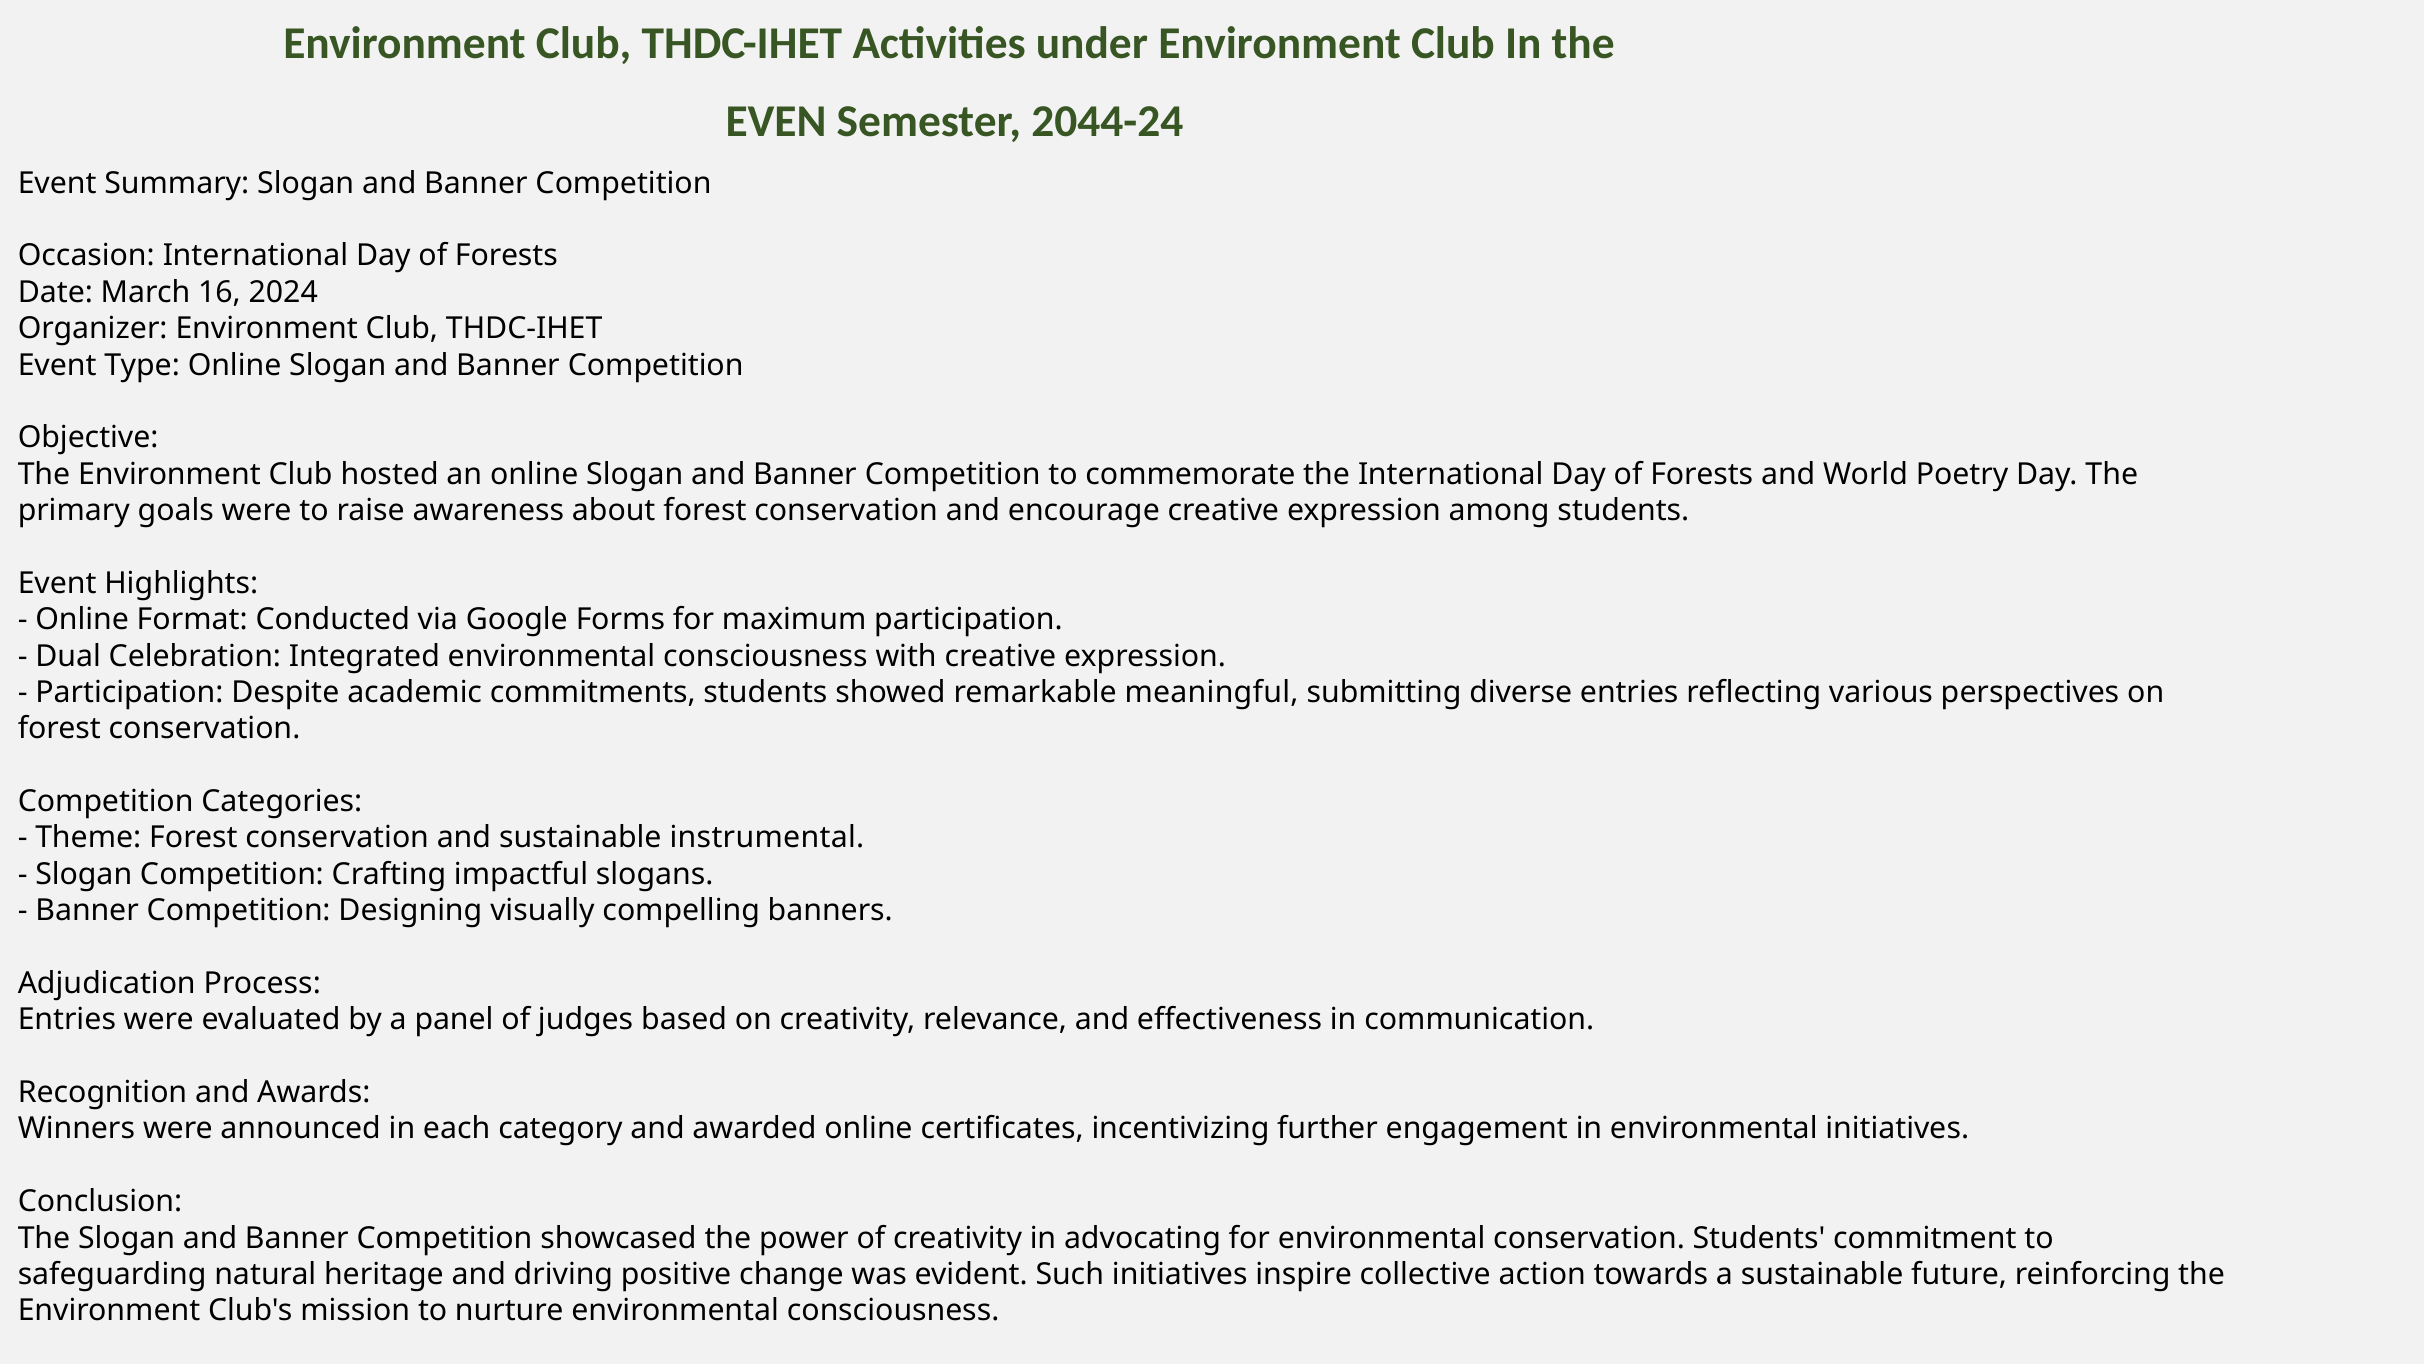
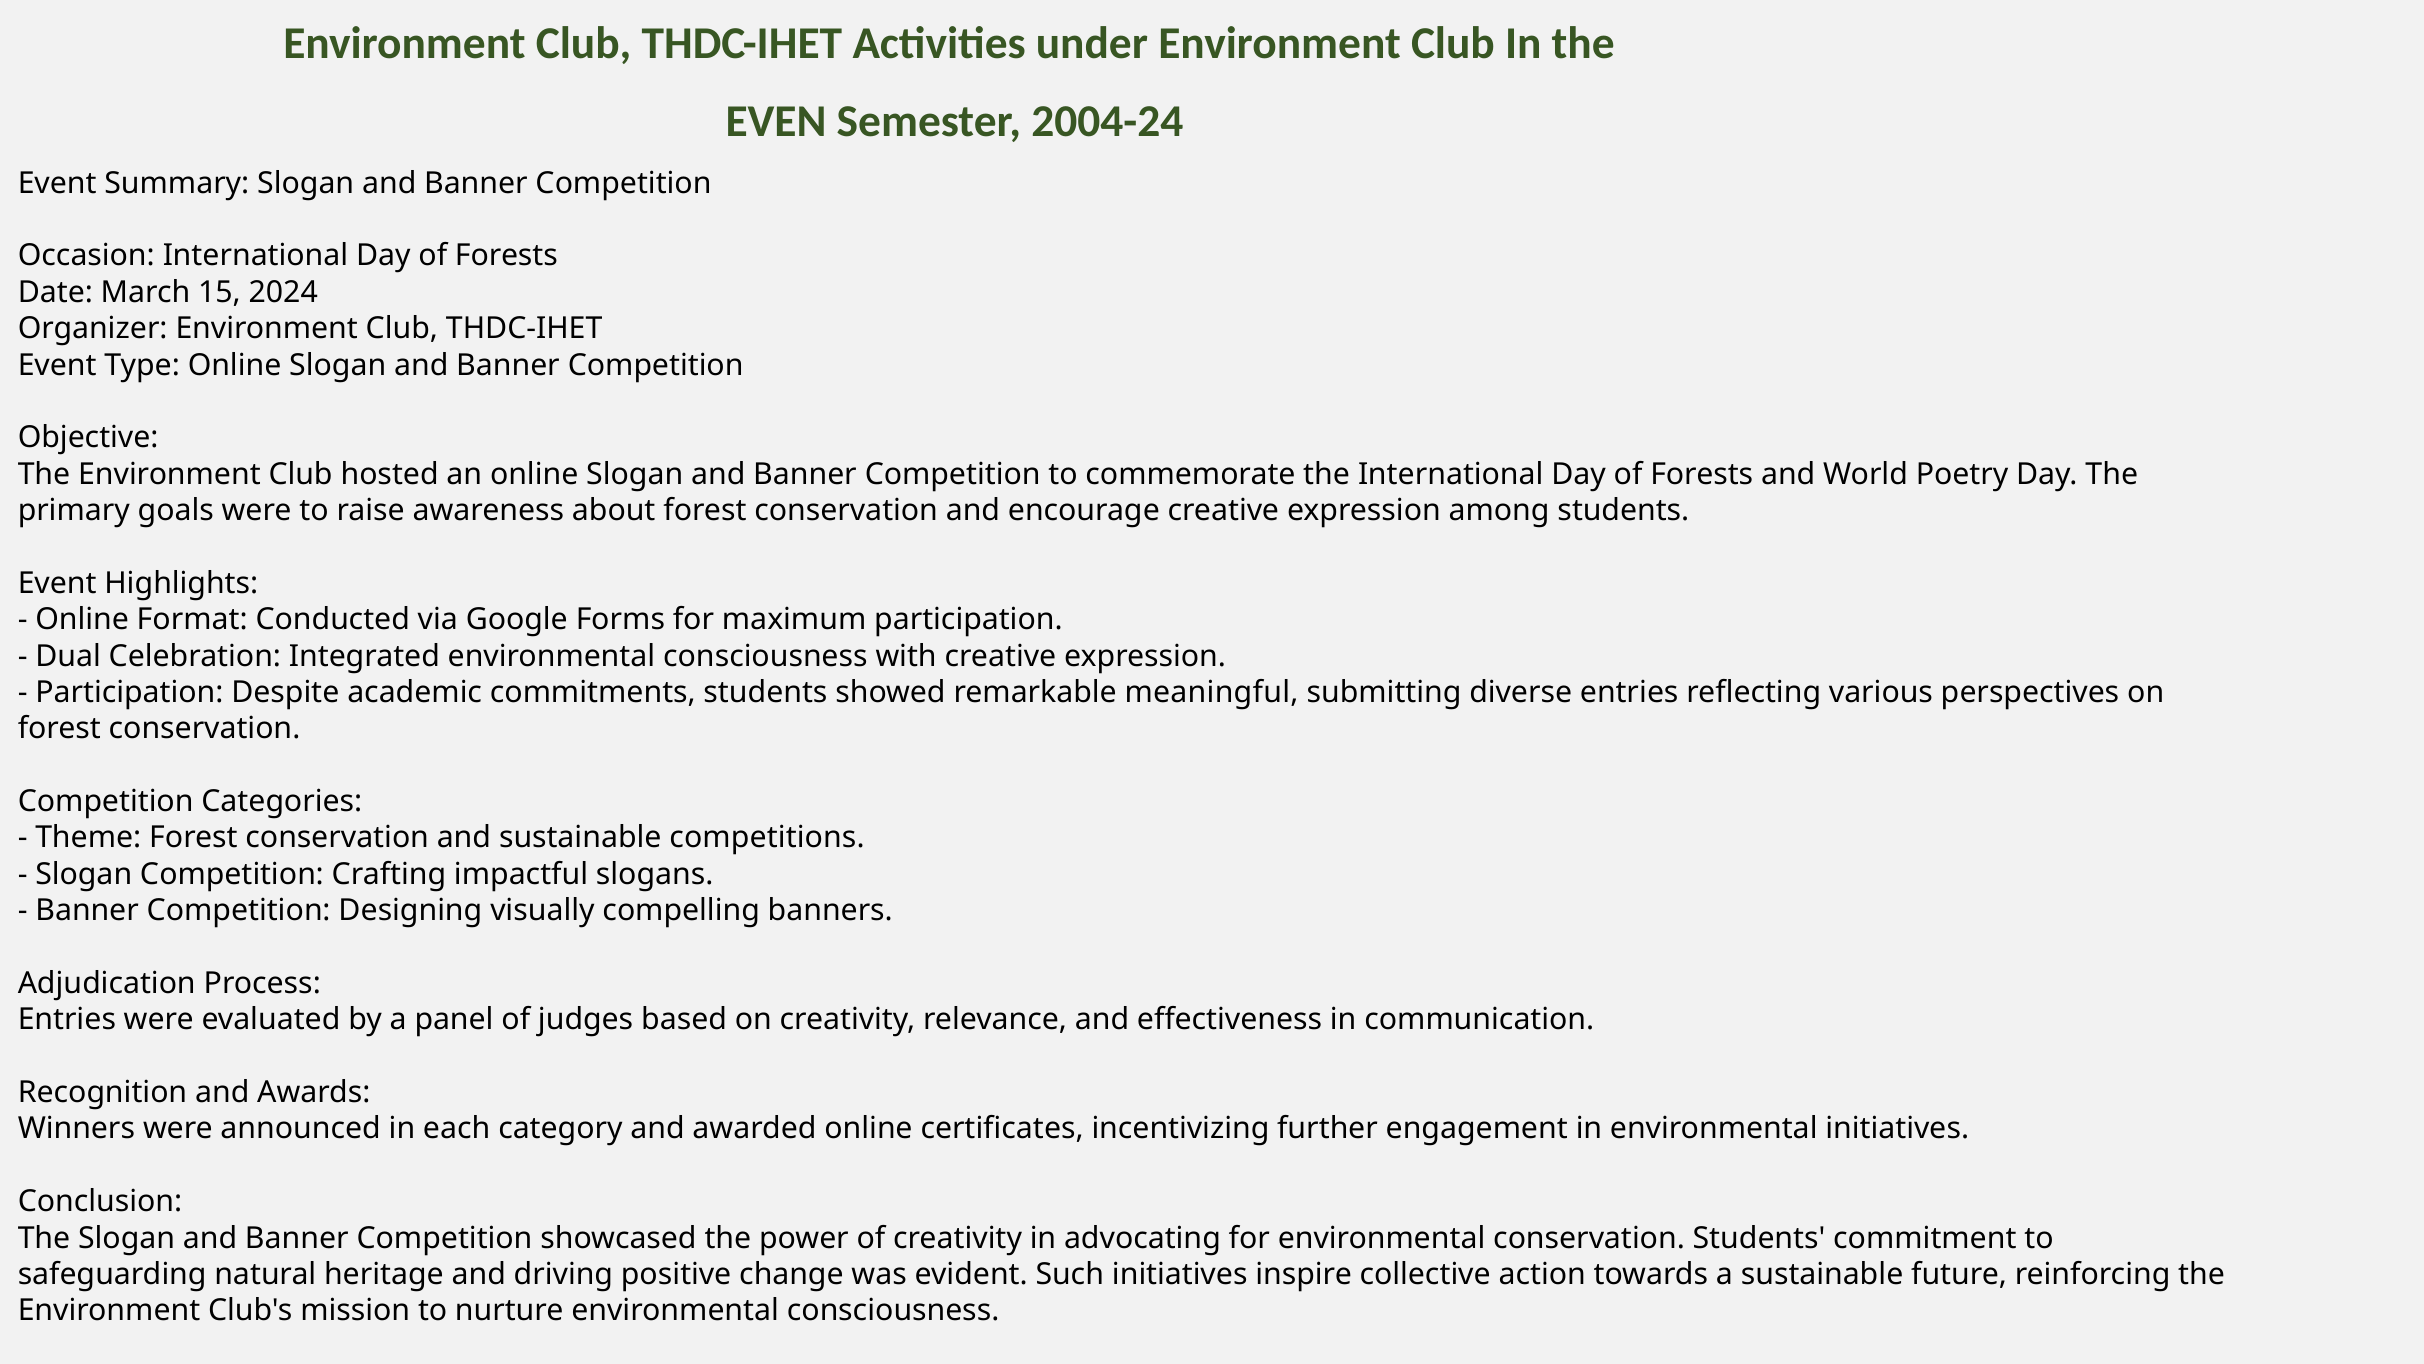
2044-24: 2044-24 -> 2004-24 (1107, 122)
16: 16 -> 15 (219, 292)
instrumental: instrumental -> competitions (767, 838)
